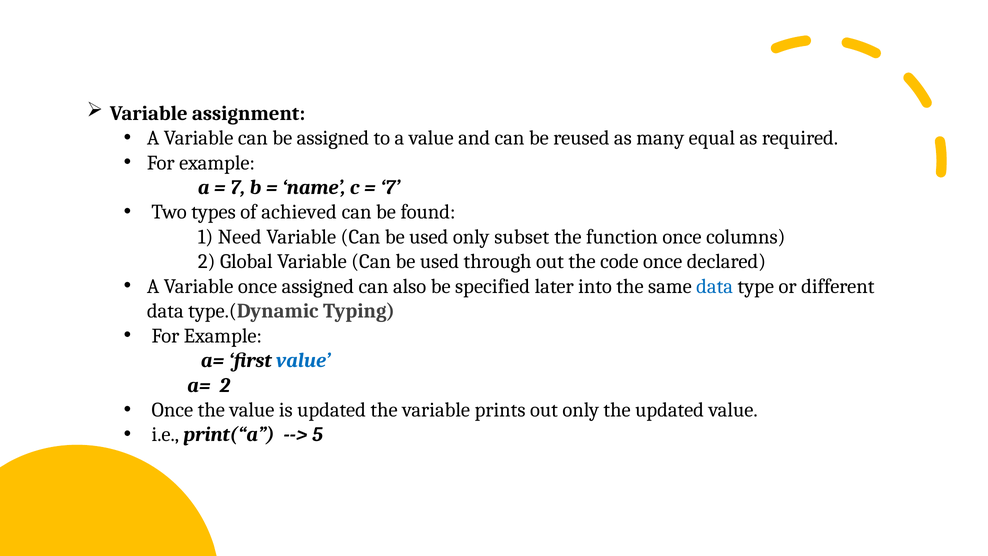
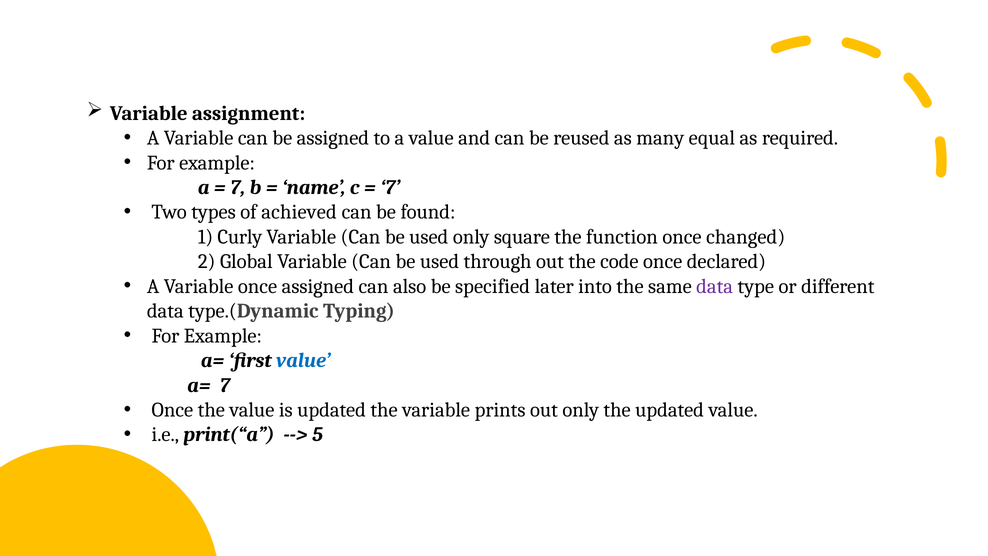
Need: Need -> Curly (240, 237)
subset: subset -> square (522, 237)
columns: columns -> changed (746, 237)
data colour: blue -> purple (715, 286)
a= 2: 2 -> 7 (225, 385)
